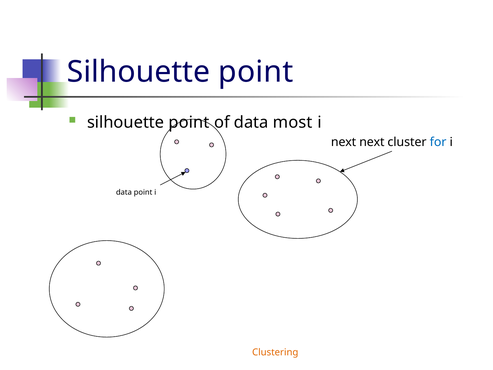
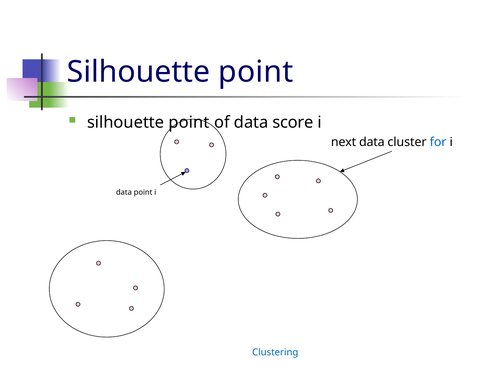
most: most -> score (293, 122)
next next: next -> data (372, 142)
Clustering colour: orange -> blue (275, 352)
